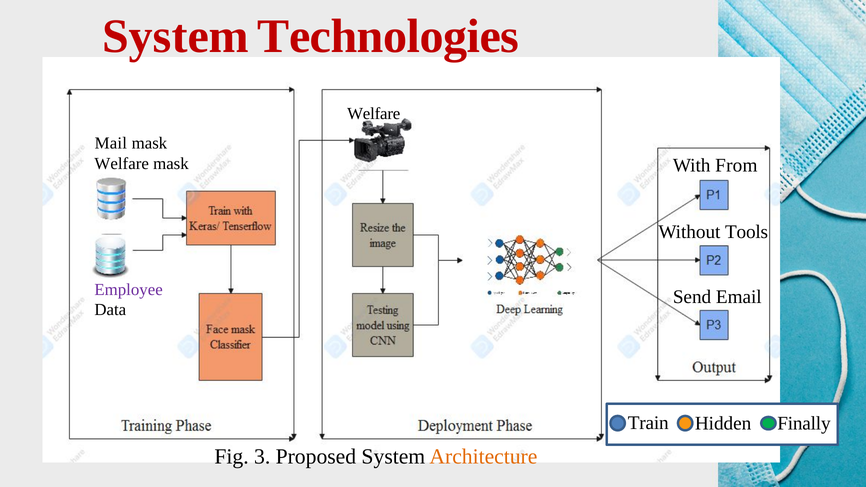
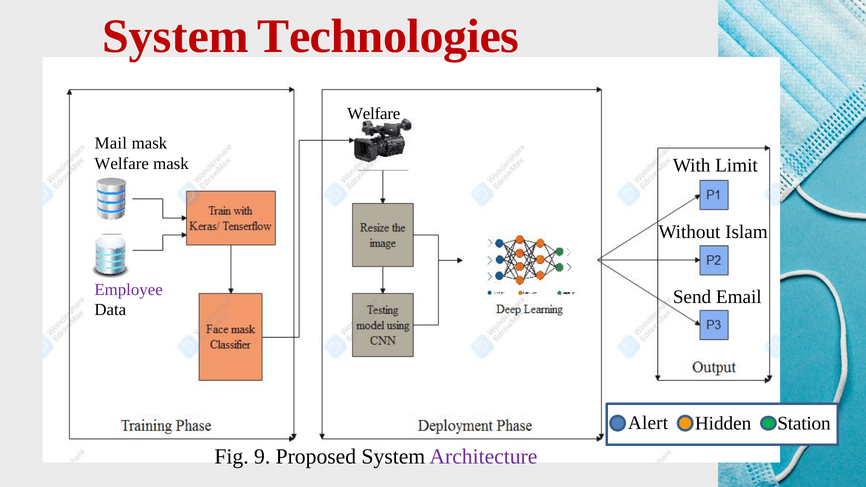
From: From -> Limit (736, 165)
Tools: Tools -> Islam (746, 232)
Train: Train -> Alert (648, 423)
Finally: Finally -> Station (804, 424)
3: 3 -> 9 (262, 457)
Architecture colour: orange -> purple (483, 457)
